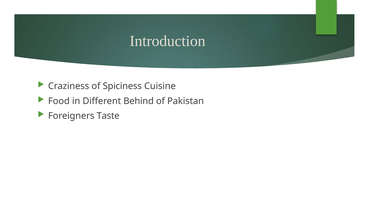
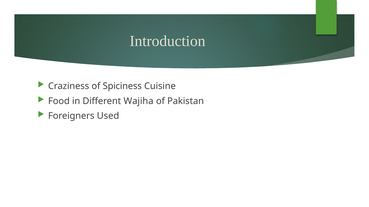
Behind: Behind -> Wajiha (139, 101)
Taste: Taste -> Used (108, 116)
